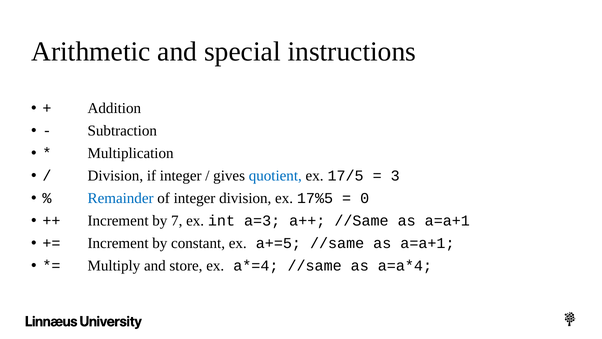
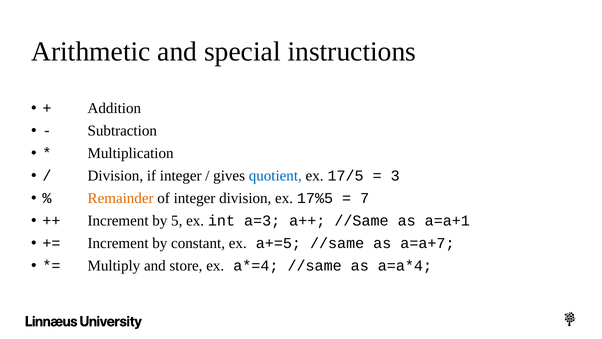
Remainder colour: blue -> orange (121, 198)
0: 0 -> 7 (365, 198)
7: 7 -> 5 (177, 221)
a+=5 //same as a=a+1: a=a+1 -> a=a+7 (427, 243)
